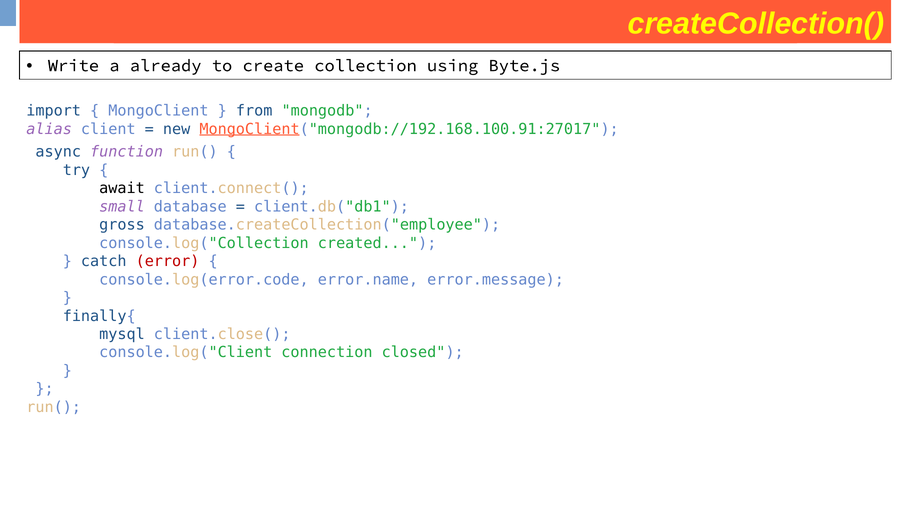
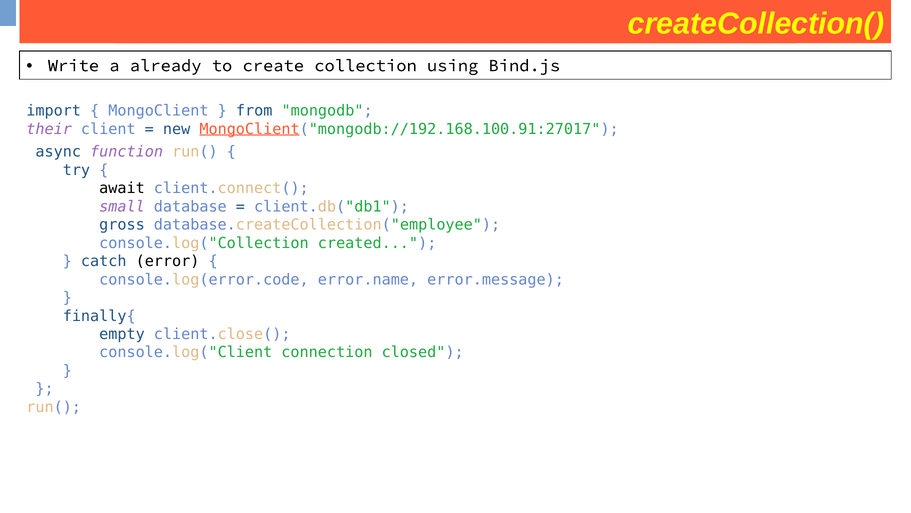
Byte.js: Byte.js -> Bind.js (524, 65)
alias: alias -> their (49, 129)
error colour: red -> black (168, 261)
mysql: mysql -> empty (122, 334)
